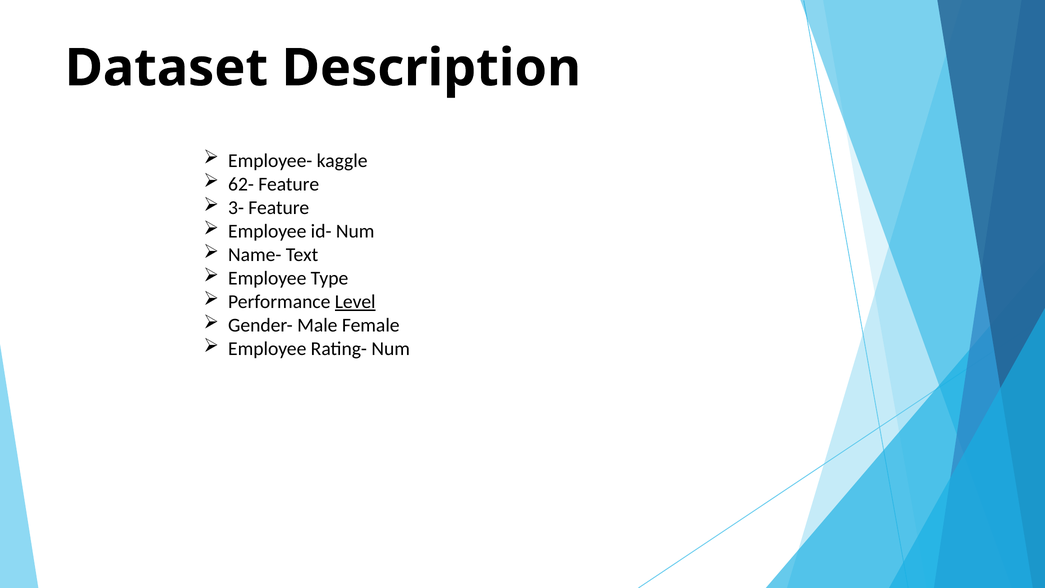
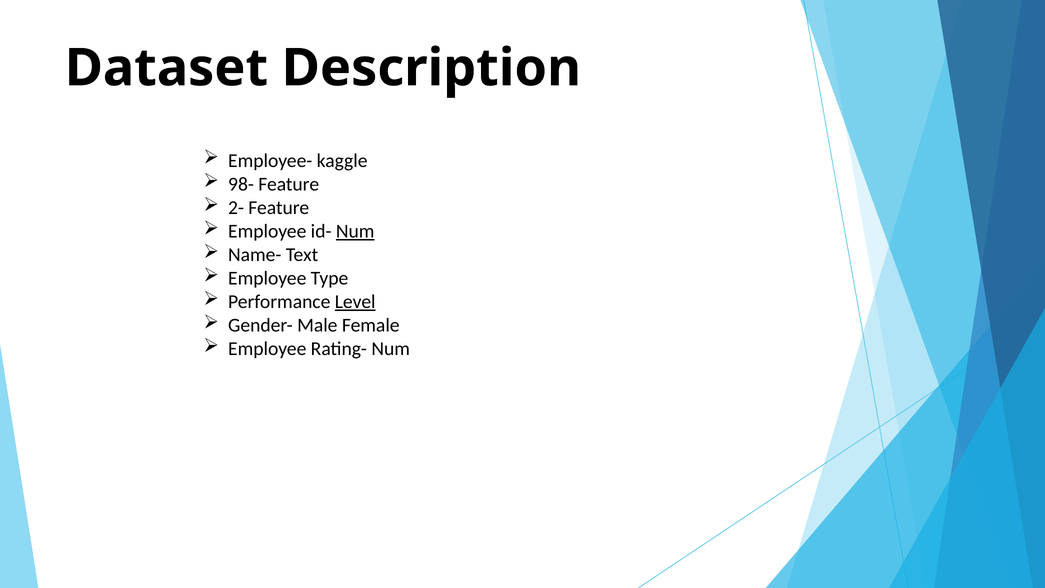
62-: 62- -> 98- (241, 184)
3-: 3- -> 2- (236, 208)
Num underline: none -> present (355, 231)
